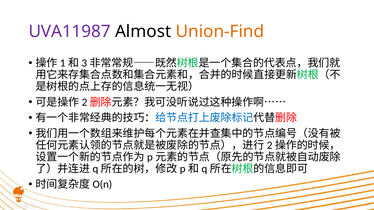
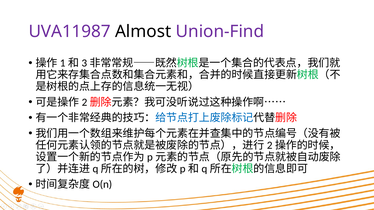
Union-Find colour: orange -> purple (220, 31)
